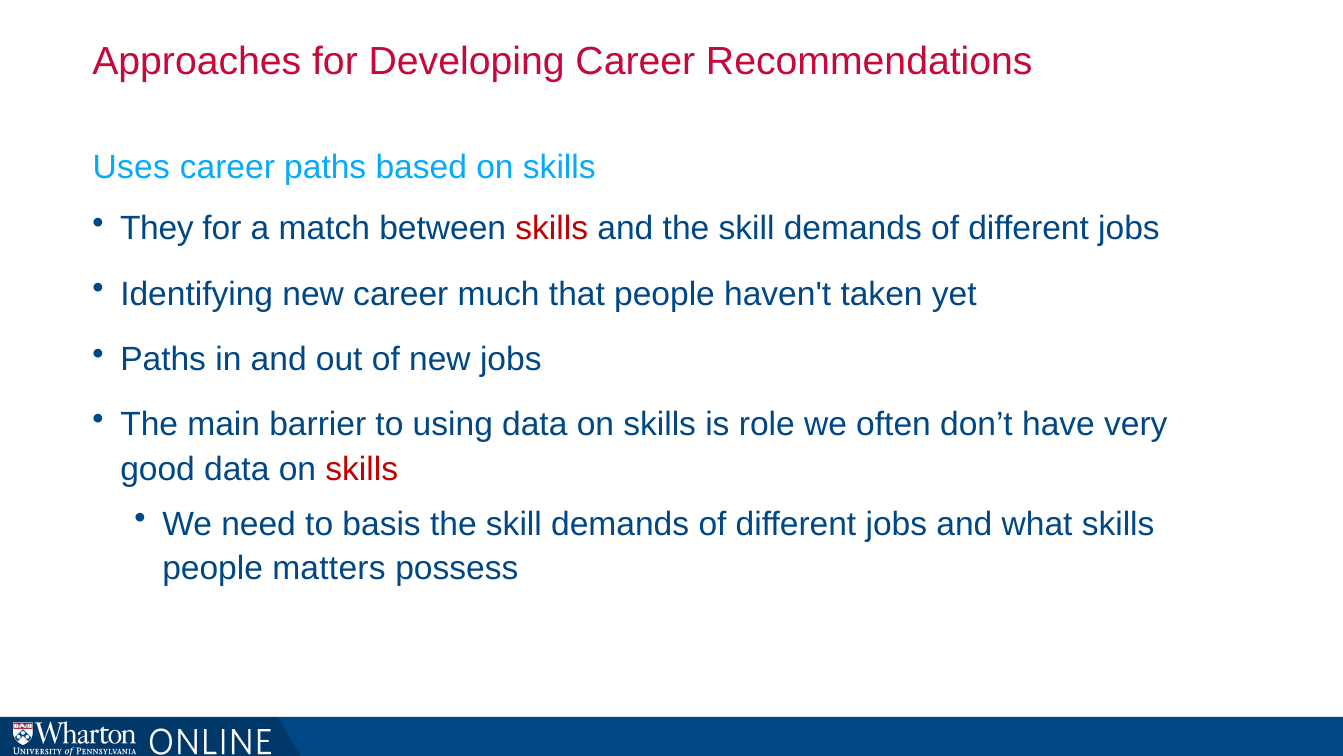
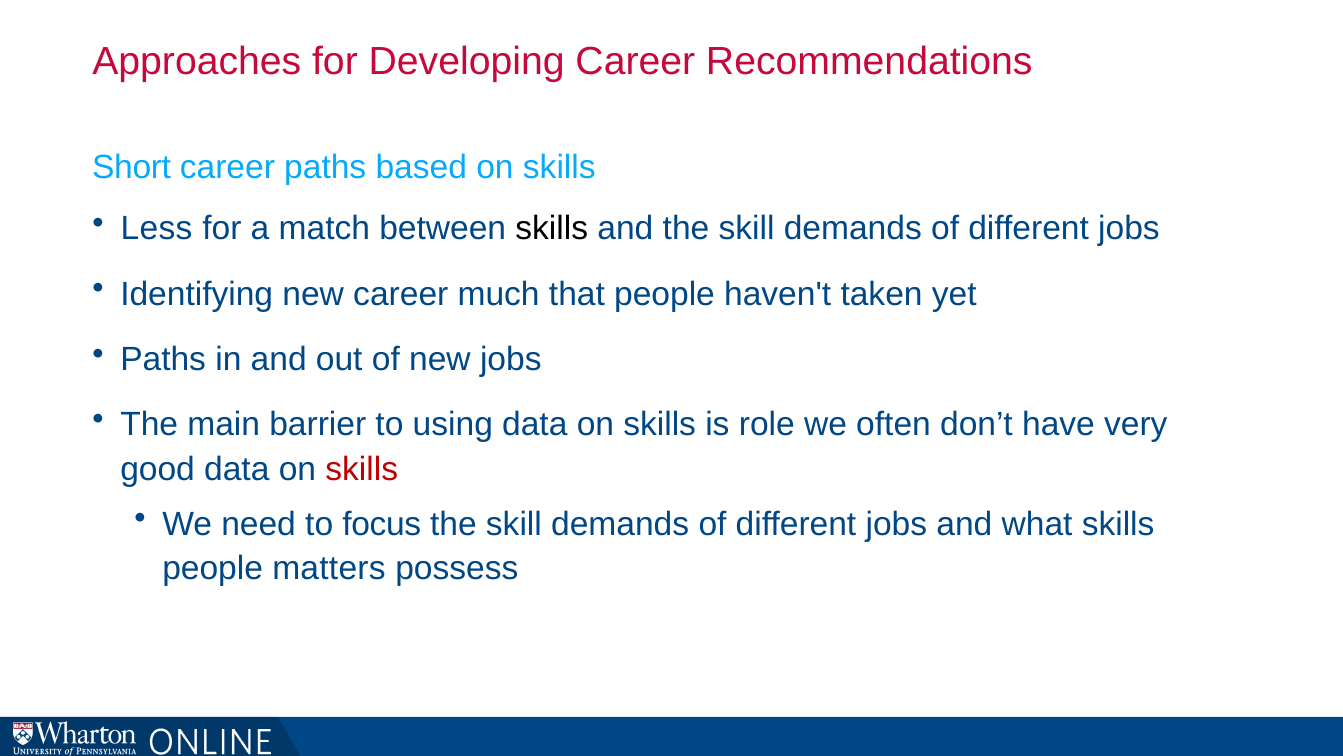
Uses: Uses -> Short (132, 167)
They: They -> Less (157, 229)
skills colour: red -> black (552, 229)
basis: basis -> focus (382, 524)
